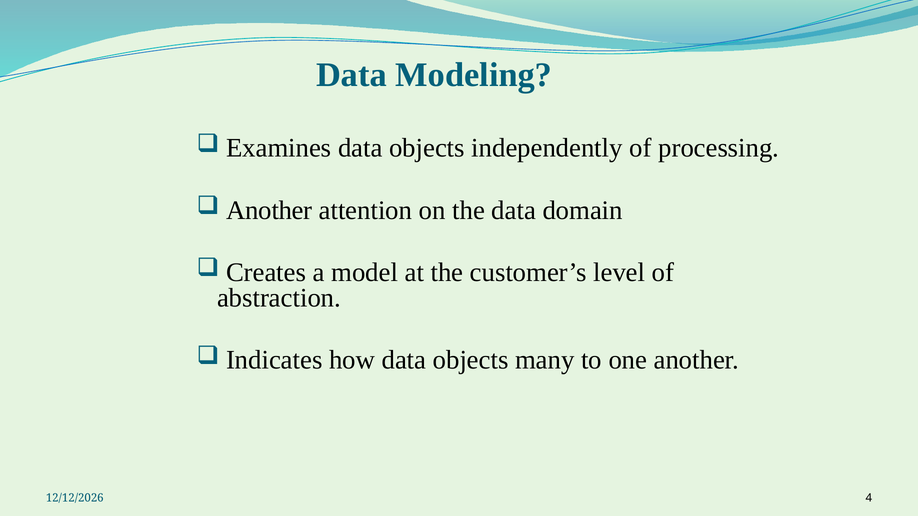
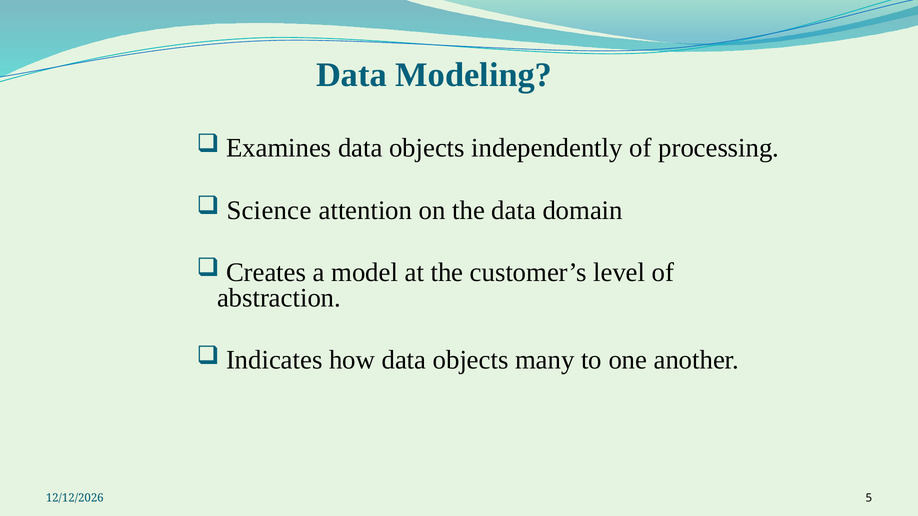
Another: Another -> Science (269, 210)
4: 4 -> 5 (869, 498)
